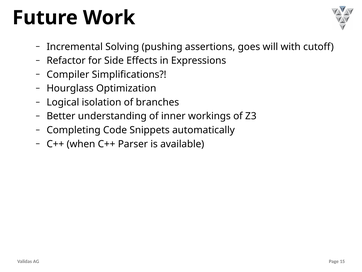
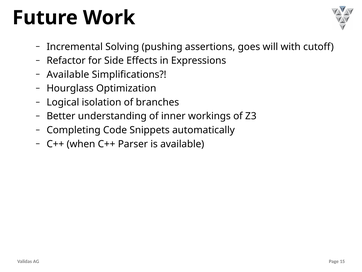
Compiler: Compiler -> Available (68, 74)
